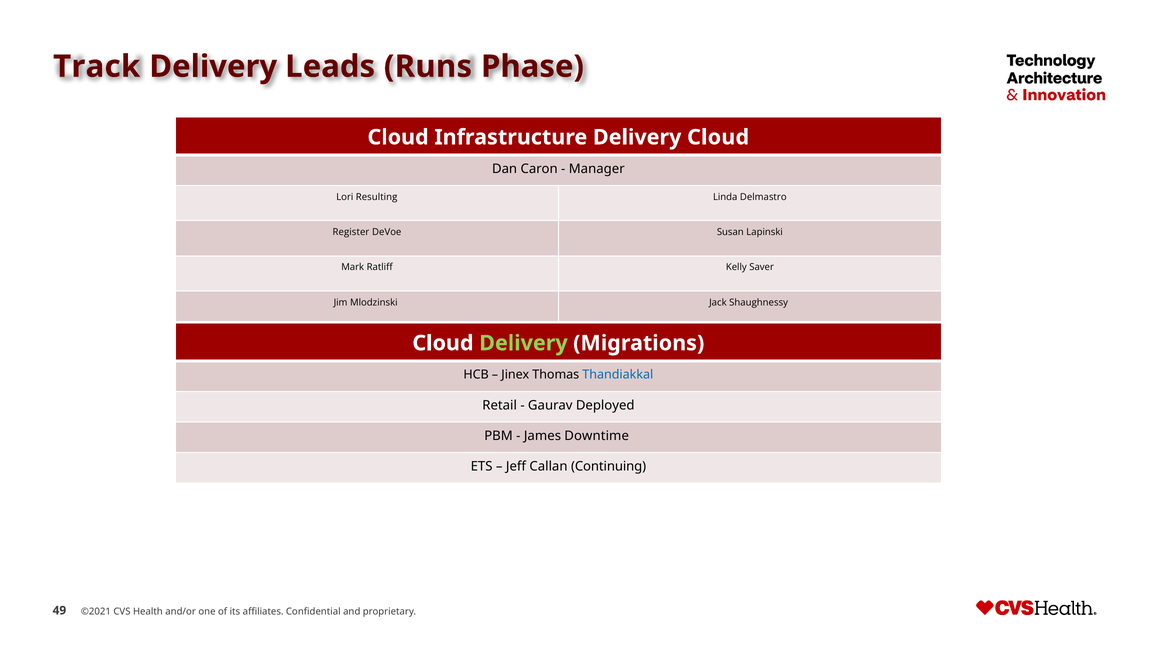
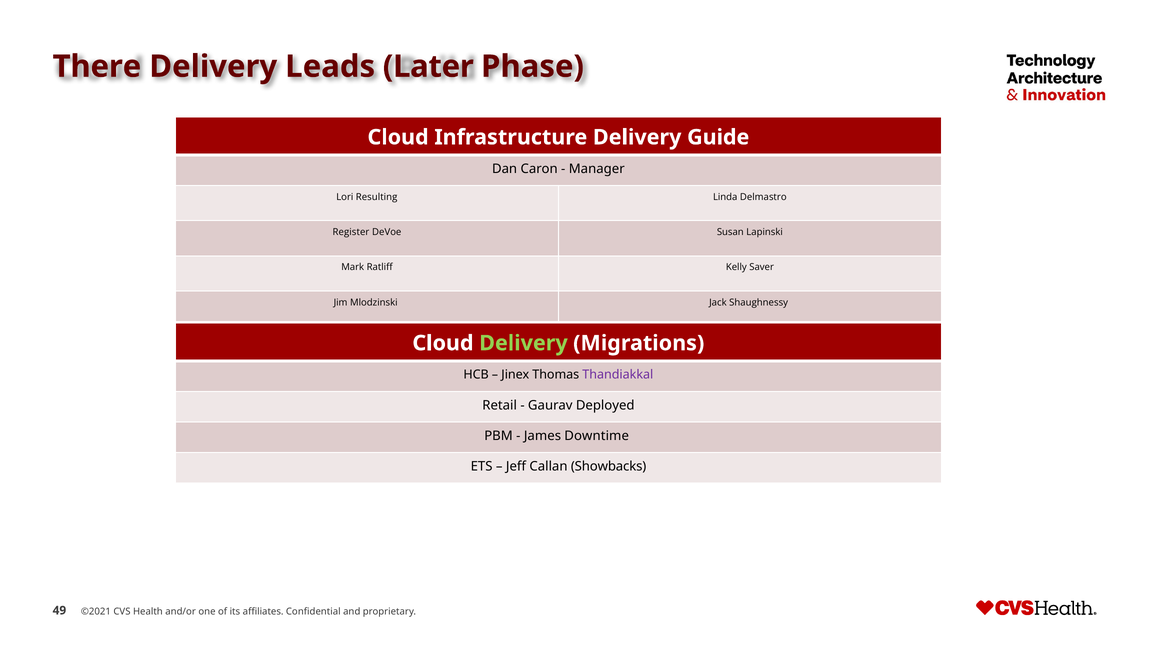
Track: Track -> There (97, 67)
Runs: Runs -> Later (428, 67)
Delivery Cloud: Cloud -> Guide (718, 137)
Thandiakkal colour: blue -> purple (618, 375)
Continuing: Continuing -> Showbacks (609, 467)
